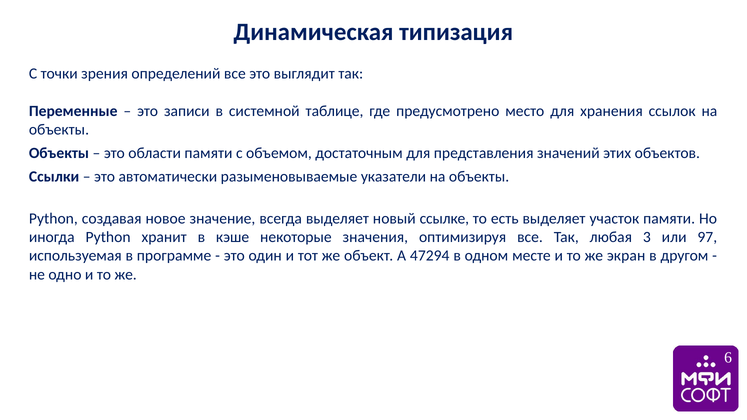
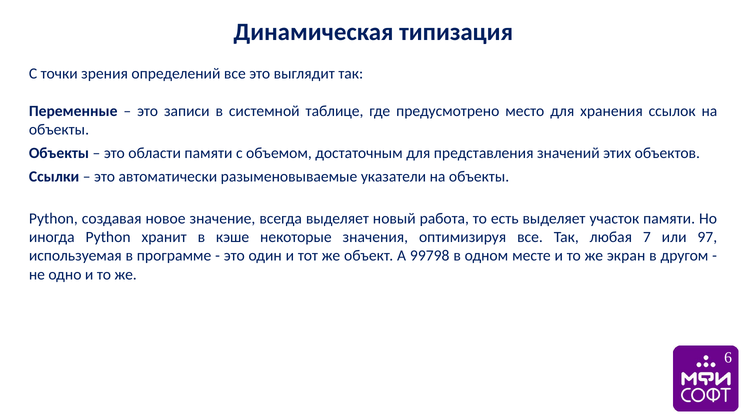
ссылке: ссылке -> работа (444, 219)
3: 3 -> 7 (647, 237)
47294: 47294 -> 99798 (430, 256)
